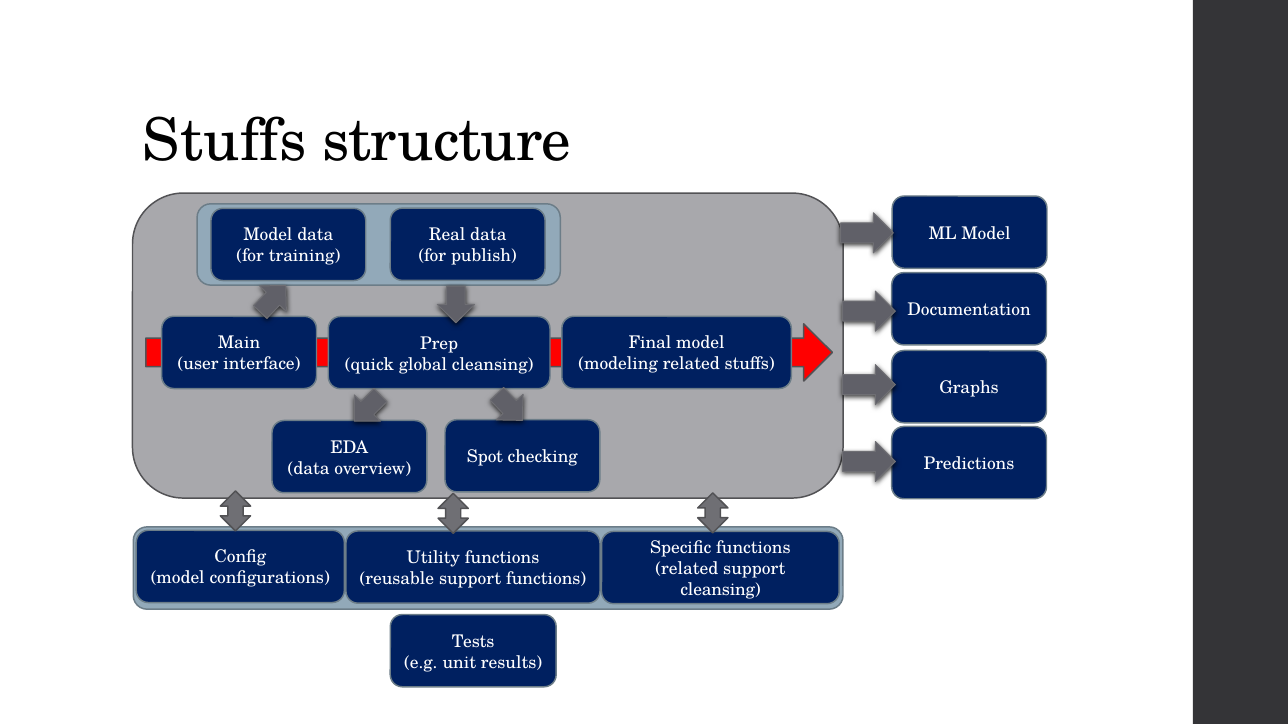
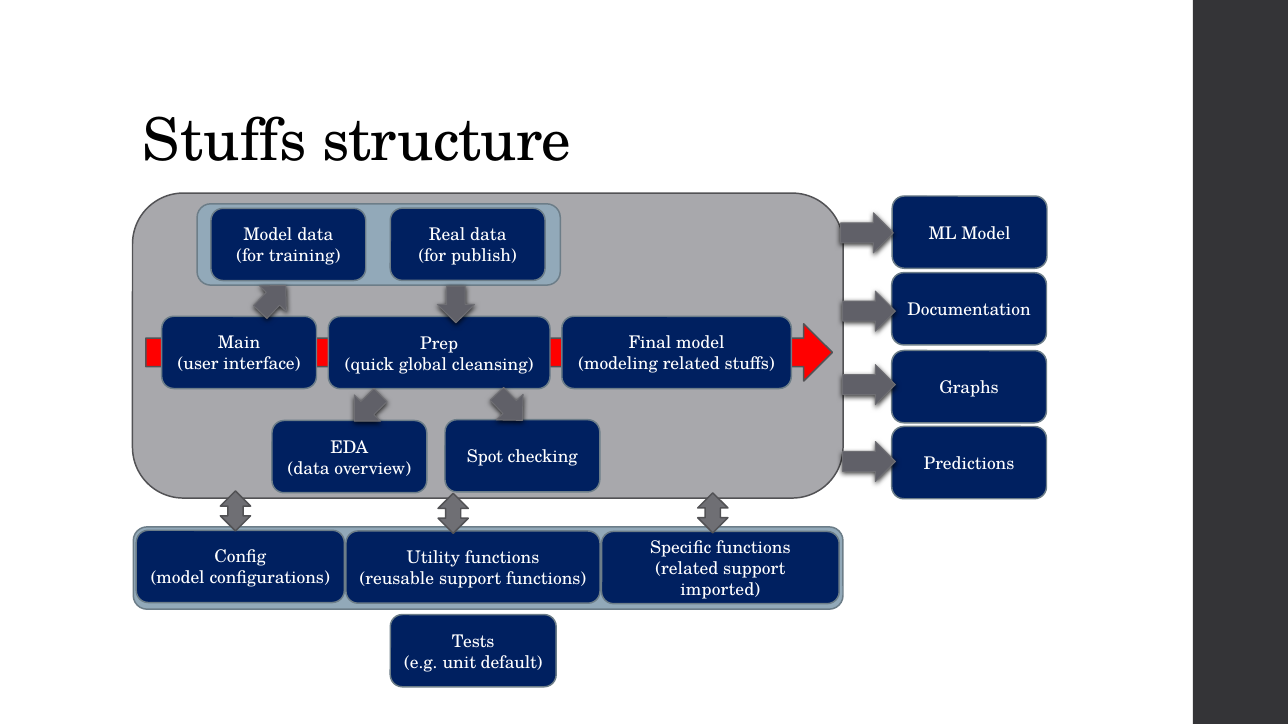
cleansing: cleansing -> imported (720, 590)
results: results -> default (512, 663)
